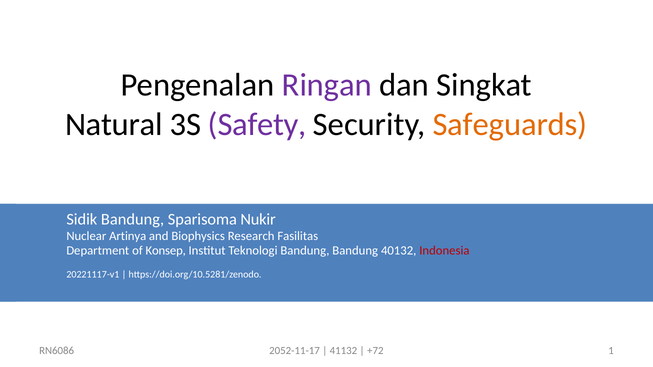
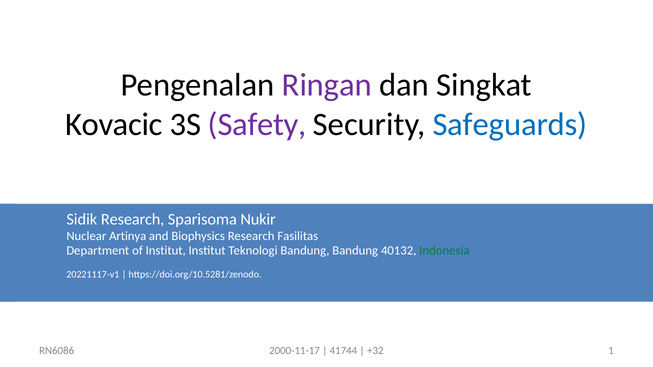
Natural: Natural -> Kovacic (114, 124)
Safeguards colour: orange -> blue (510, 124)
Sidik Bandung: Bandung -> Research (133, 220)
of Konsep: Konsep -> Institut (166, 251)
Indonesia colour: red -> green (444, 251)
2052-11-17: 2052-11-17 -> 2000-11-17 (295, 351)
41132: 41132 -> 41744 (343, 351)
+72: +72 -> +32 (375, 351)
